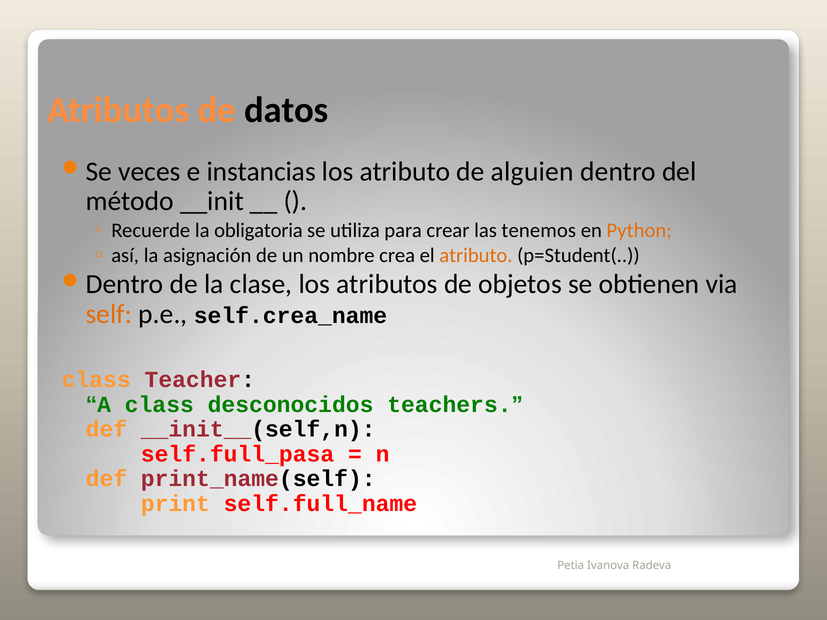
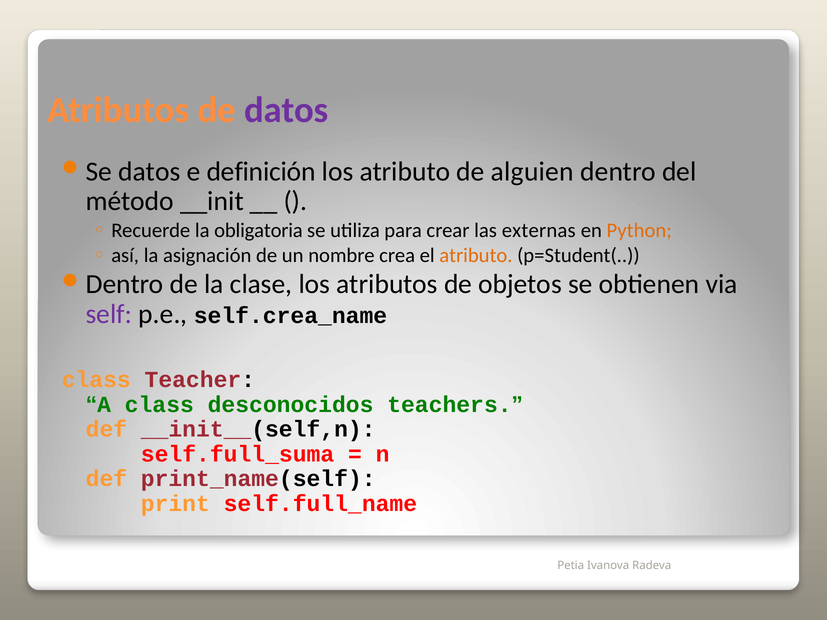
datos colour: black -> purple (286, 110)
veces: veces -> datos (149, 172)
instancias: instancias -> definición (261, 172)
tenemos: tenemos -> externas (539, 230)
self colour: orange -> purple (109, 314)
self.full_pasa: self.full_pasa -> self.full_suma (238, 454)
